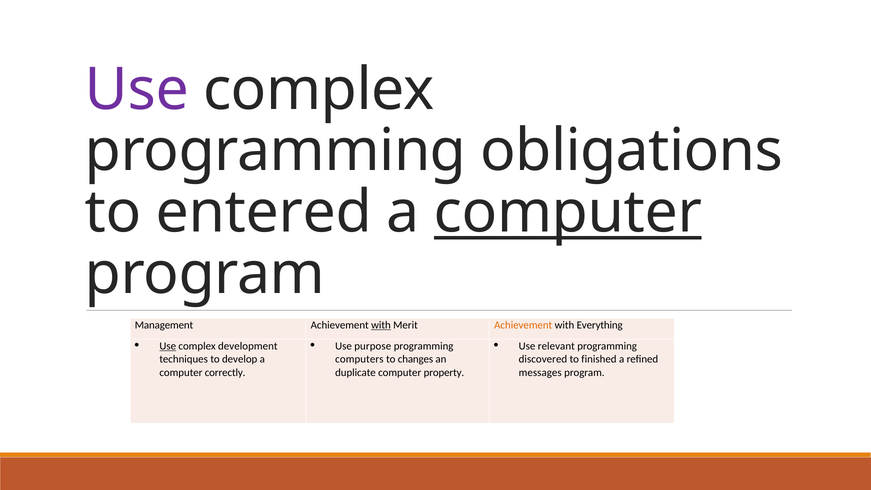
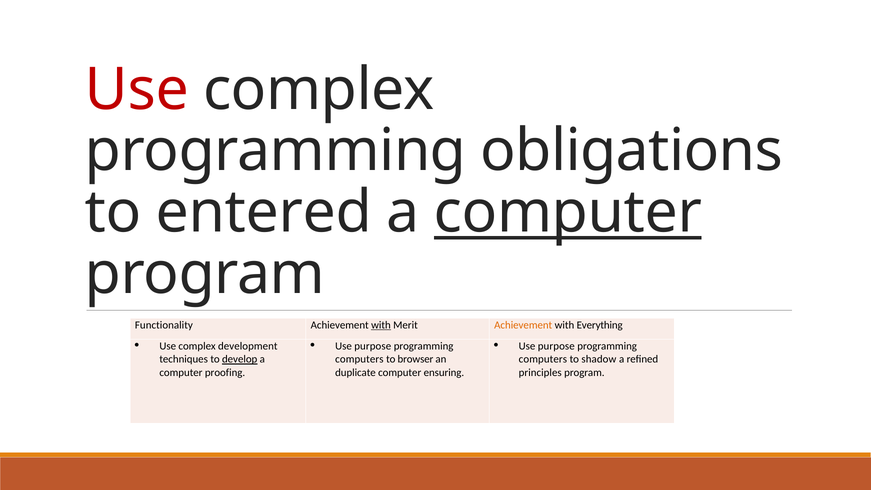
Use colour: purple -> red (137, 90)
Management: Management -> Functionality (164, 325)
Use underline: present -> none (168, 346)
relevant: relevant -> purpose (556, 346)
develop underline: none -> present (240, 359)
changes: changes -> browser (415, 359)
discovered: discovered -> computers (543, 359)
finished: finished -> shadow (599, 359)
correctly: correctly -> proofing (225, 373)
property: property -> ensuring (444, 373)
messages: messages -> principles (540, 373)
